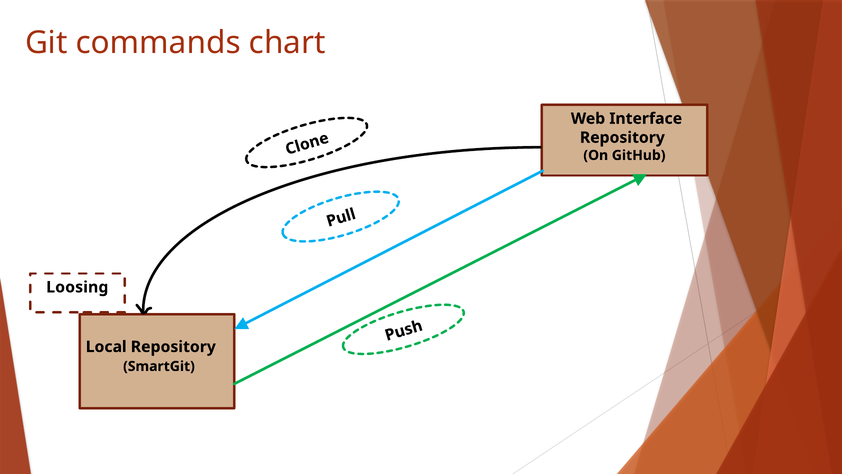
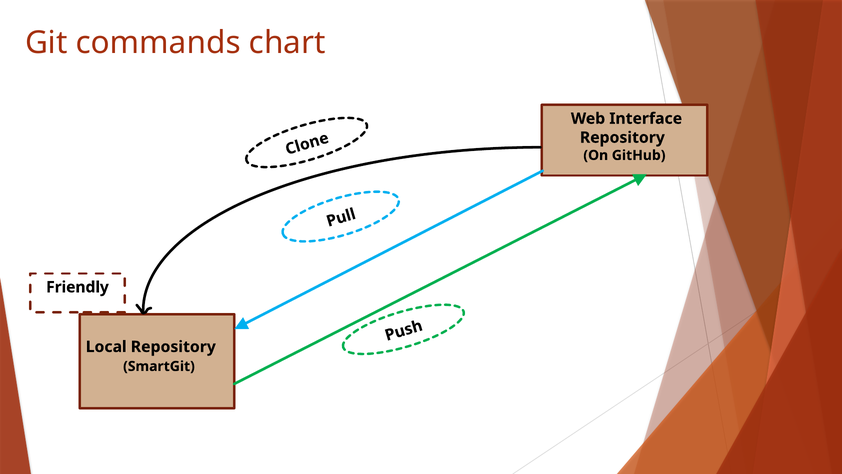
Loosing: Loosing -> Friendly (77, 287)
